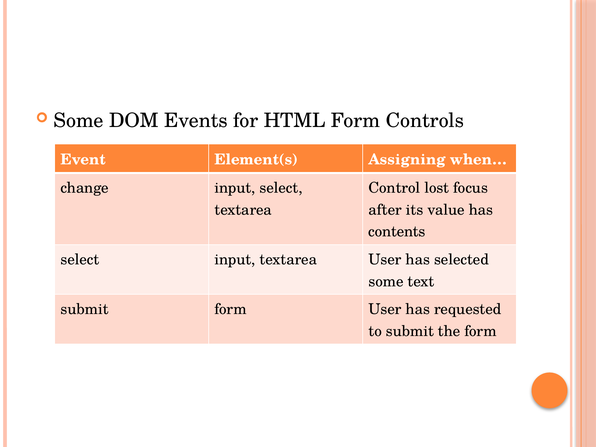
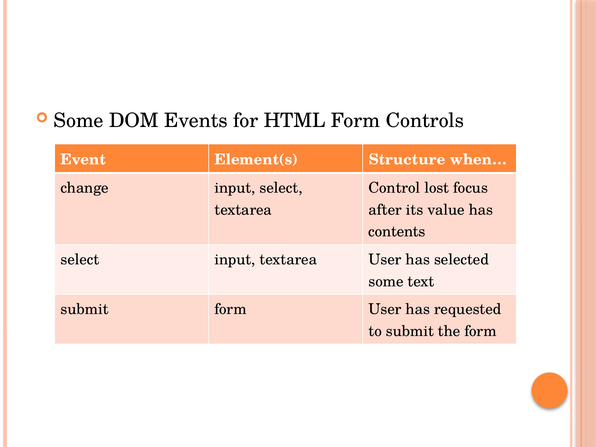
Assigning: Assigning -> Structure (407, 160)
